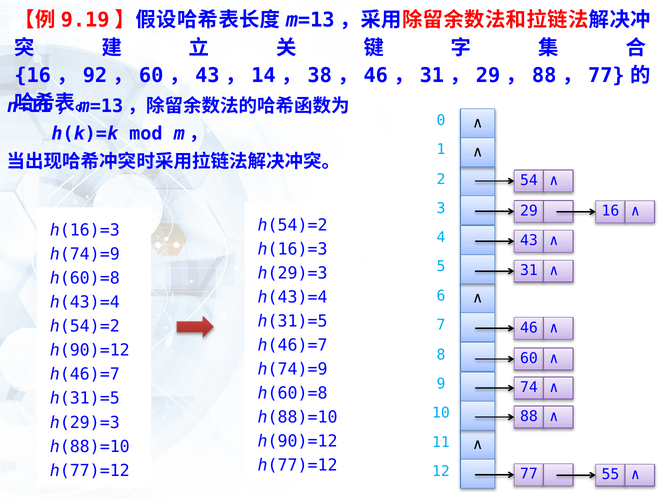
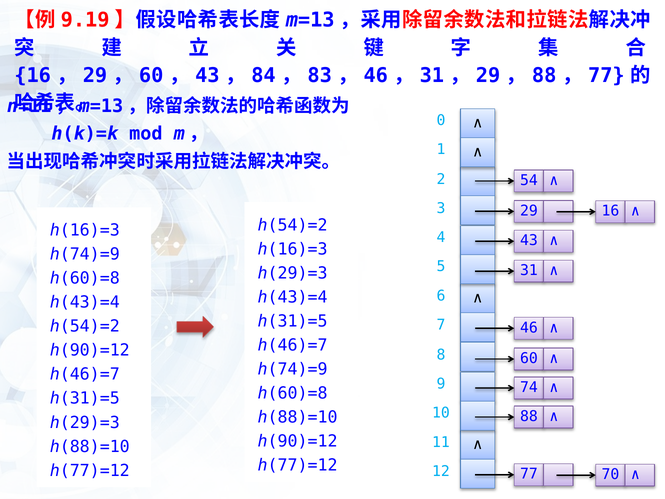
92: 92 -> 29 (95, 75)
14: 14 -> 84 (264, 75)
38: 38 -> 83 (320, 75)
55: 55 -> 70 (610, 474)
